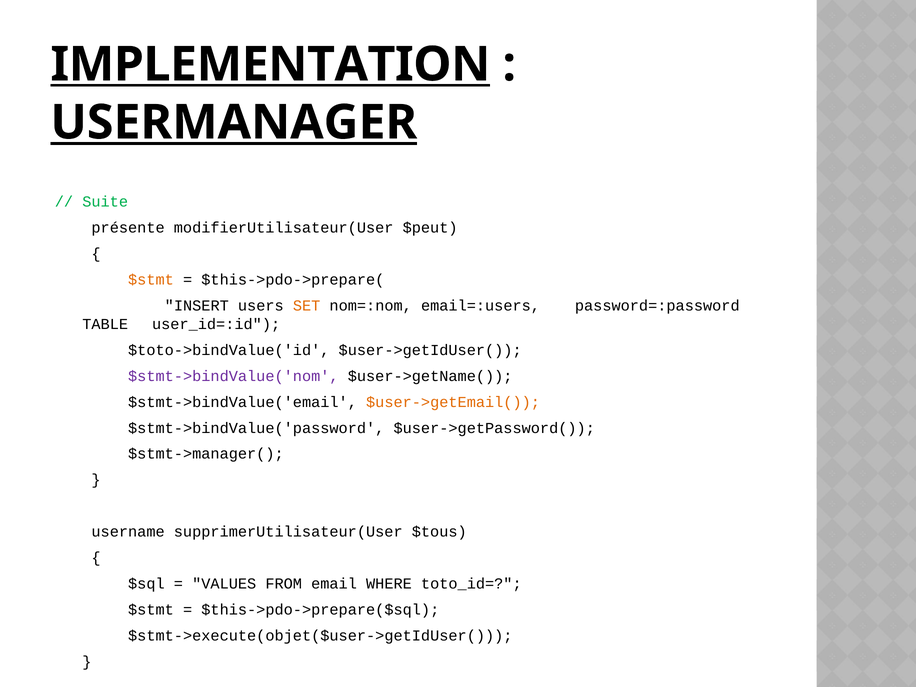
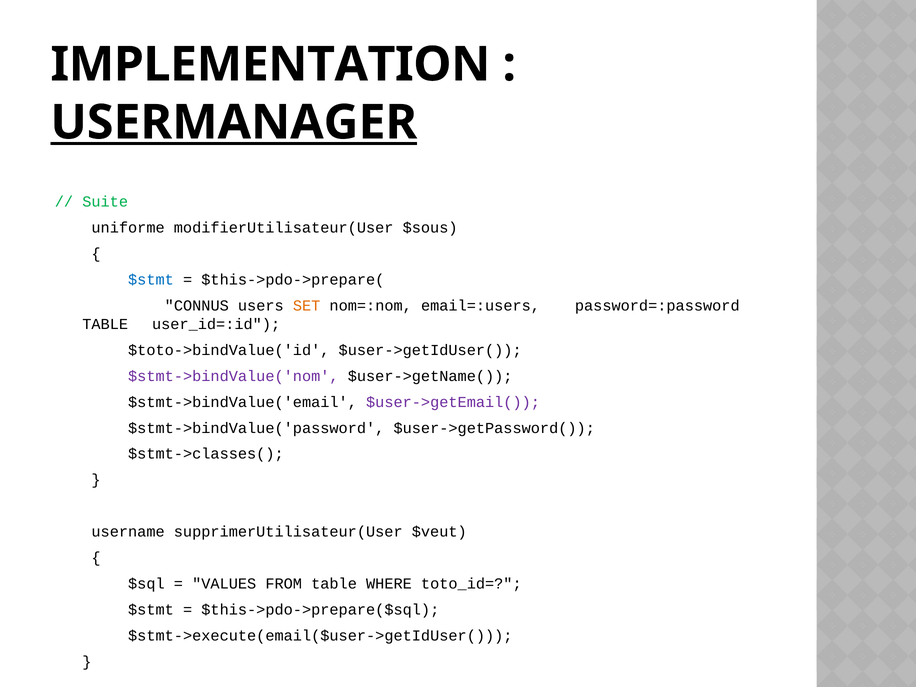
IMPLEMENTATION underline: present -> none (270, 64)
présente: présente -> uniforme (128, 228)
$peut: $peut -> $sous (430, 228)
$stmt colour: orange -> blue (151, 280)
INSERT: INSERT -> CONNUS (197, 306)
$user->getEmail( colour: orange -> purple (453, 402)
$stmt->manager(: $stmt->manager( -> $stmt->classes( (206, 454)
$tous: $tous -> $veut (439, 532)
FROM email: email -> table (334, 584)
$stmt->execute(objet($user->getIdUser(: $stmt->execute(objet($user->getIdUser( -> $stmt->execute(email($user->getIdUser( (320, 636)
